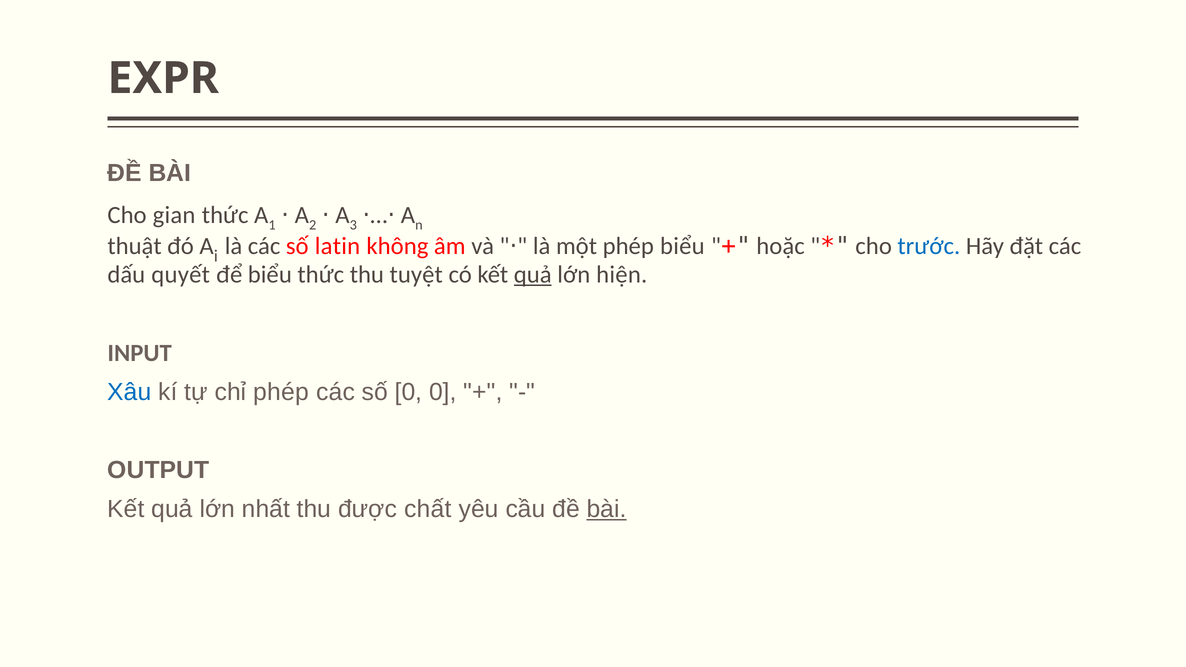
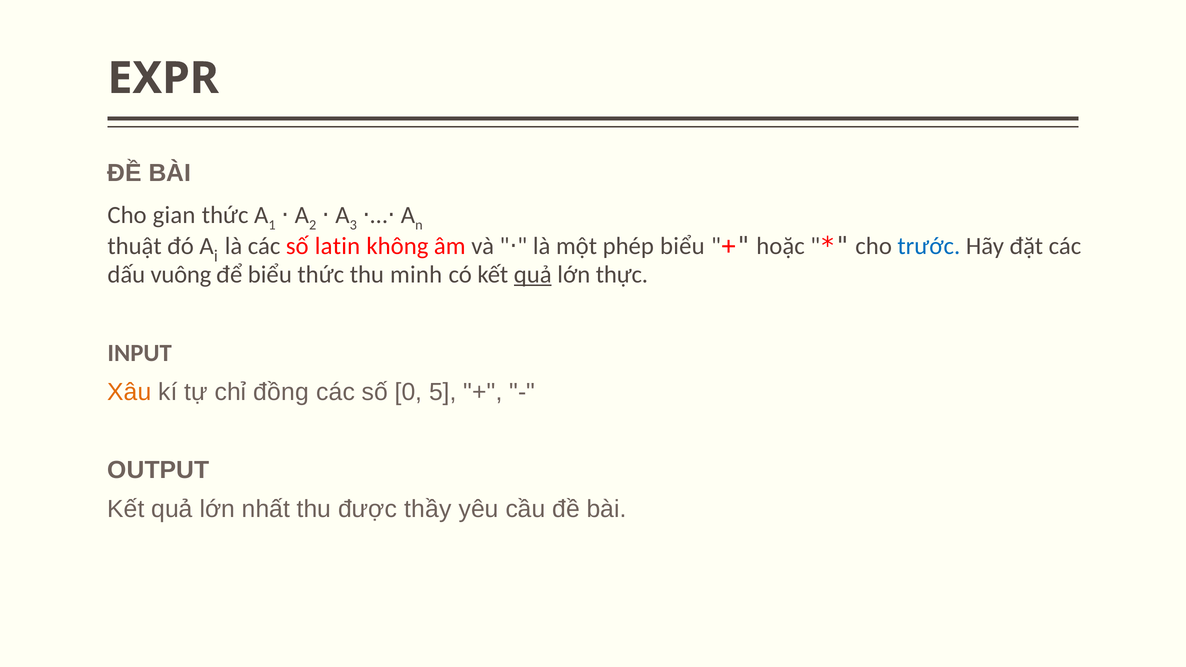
quyết: quyết -> vuông (181, 275)
tuyệt: tuyệt -> minh (416, 275)
hiện: hiện -> thực (622, 275)
Xâu colour: blue -> orange (129, 392)
chỉ phép: phép -> đồng (281, 392)
0 0: 0 -> 5 (443, 392)
chất: chất -> thầy (428, 509)
bài underline: present -> none (607, 509)
